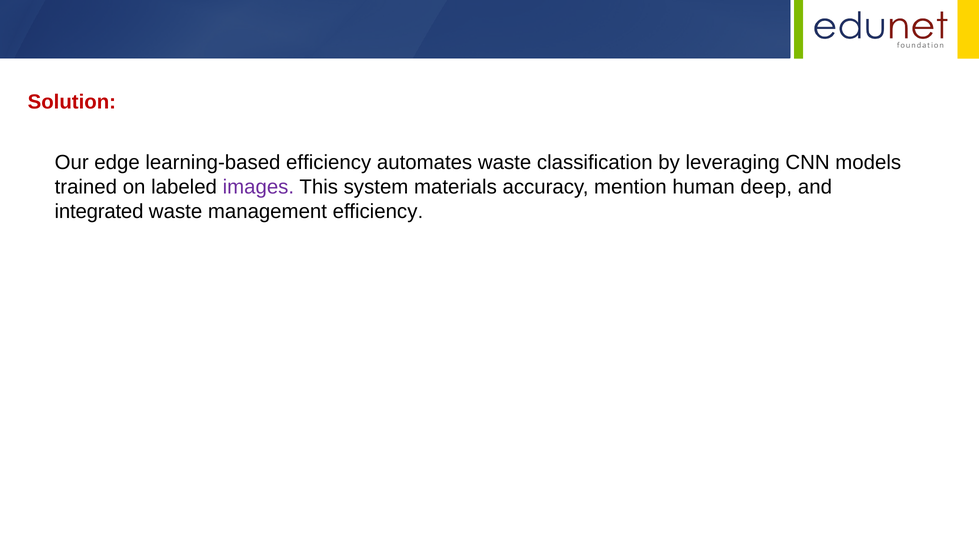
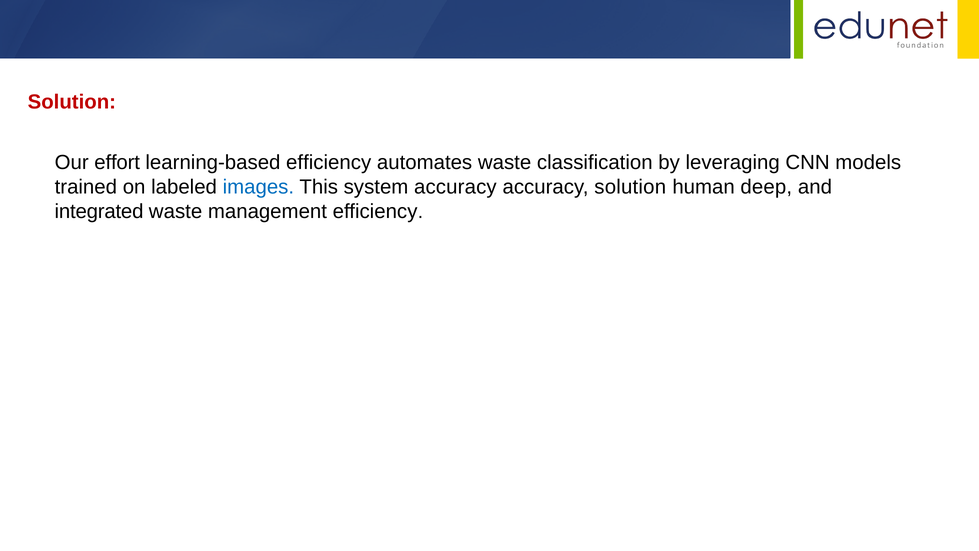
edge: edge -> effort (117, 162)
images colour: purple -> blue (258, 187)
system materials: materials -> accuracy (455, 187)
accuracy mention: mention -> solution (630, 187)
